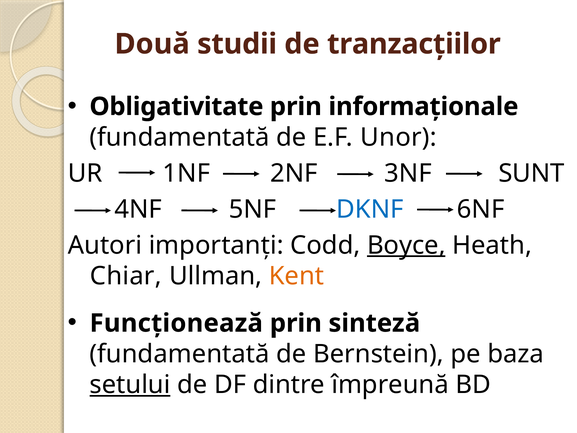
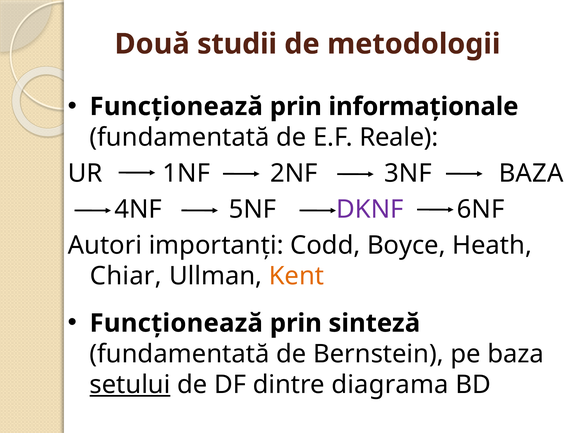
tranzacţiilor: tranzacţiilor -> metodologii (414, 44)
Obligativitate: Obligativitate -> Funcţionează (176, 107)
Unor: Unor -> Reale (399, 137)
3NF SUNT: SUNT -> BAZA (531, 173)
DKNF colour: blue -> purple (370, 209)
Boyce underline: present -> none (406, 245)
împreună: împreună -> diagrama (390, 385)
